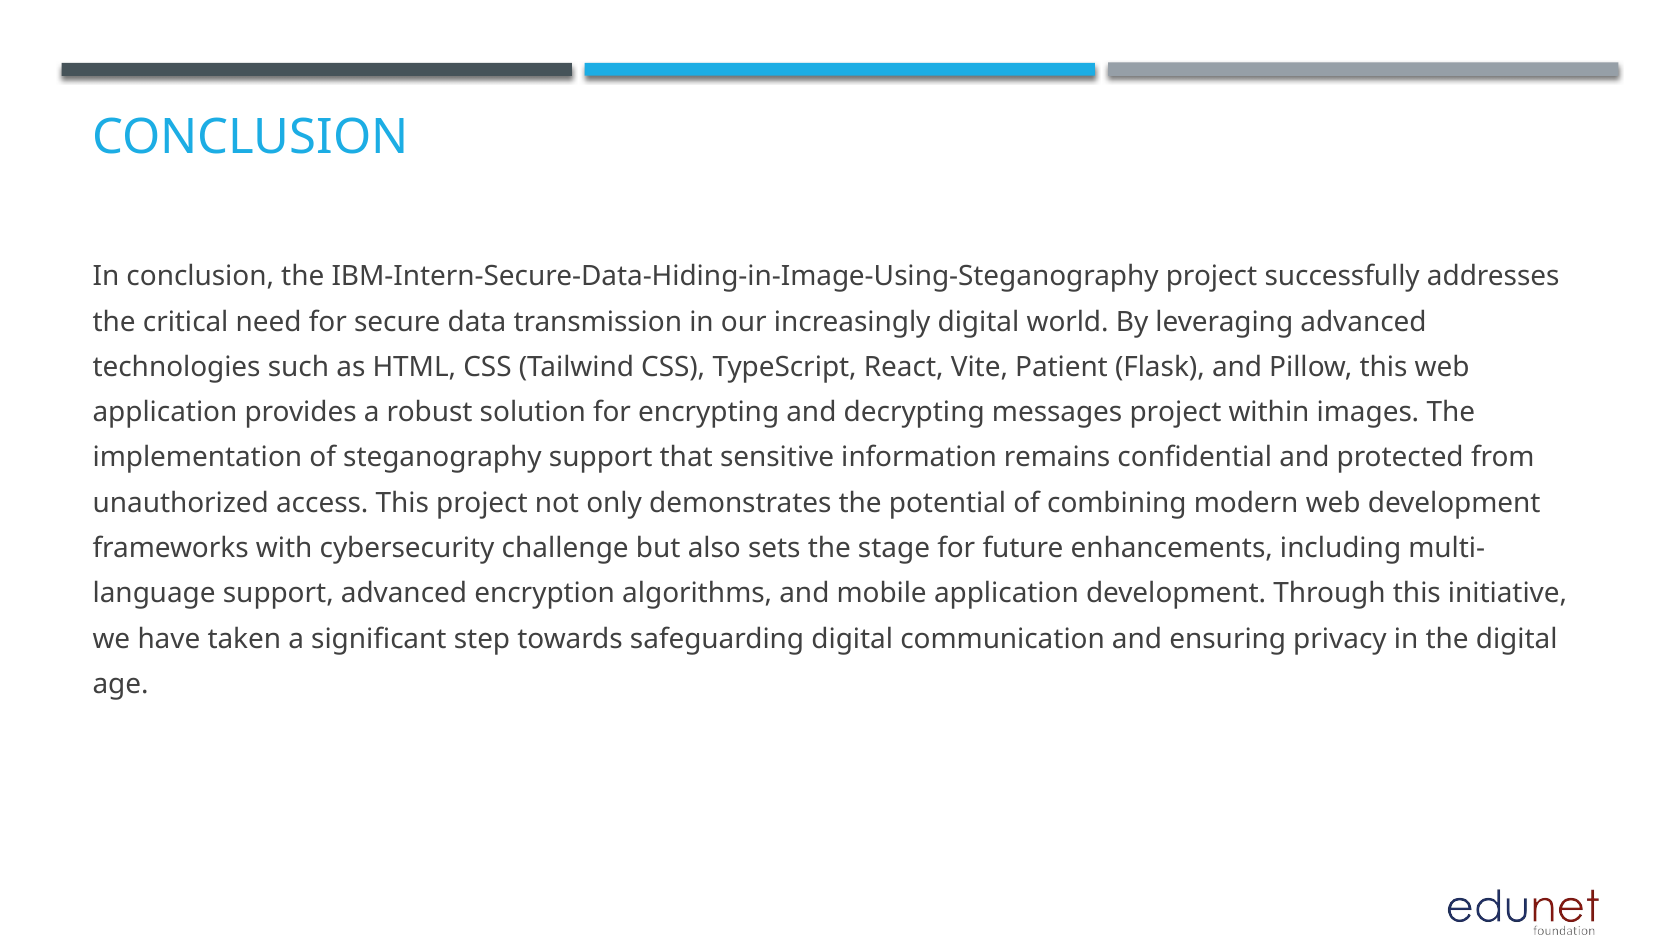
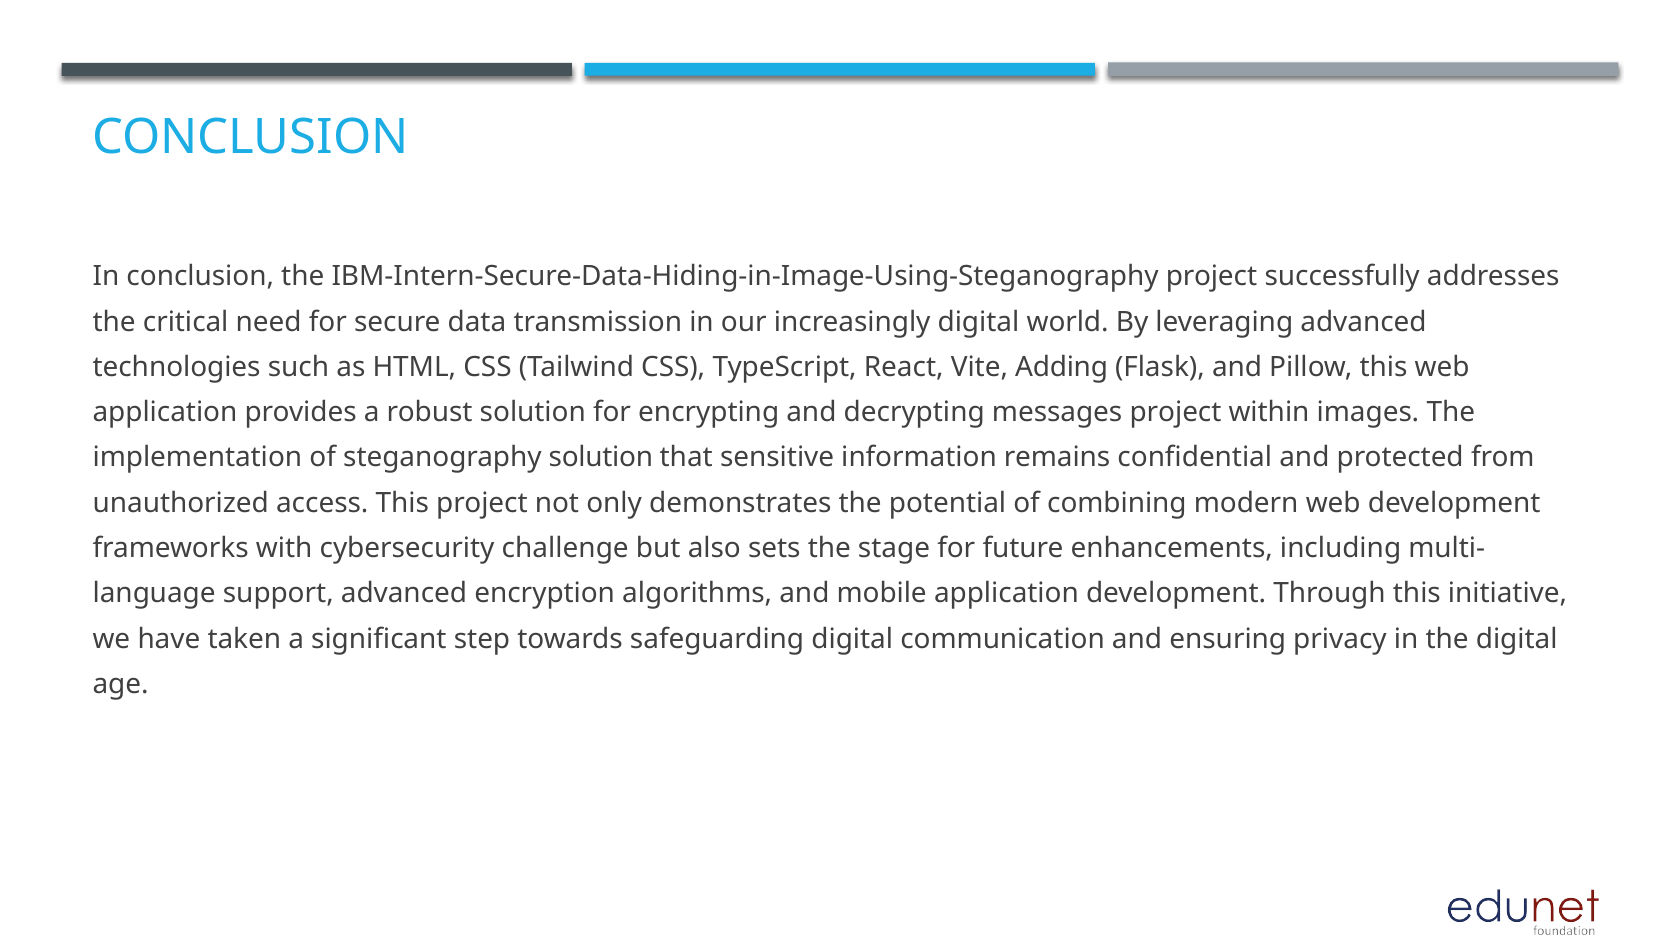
Patient: Patient -> Adding (1062, 367)
steganography support: support -> solution (601, 458)
